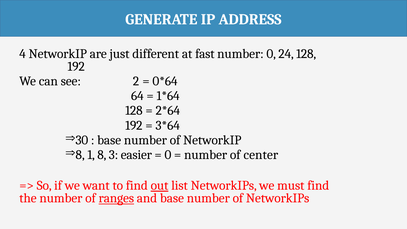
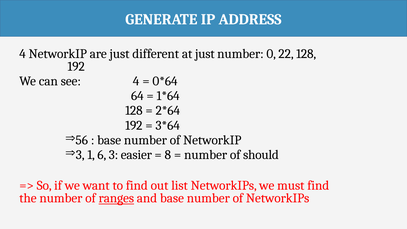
at fast: fast -> just (205, 54)
24: 24 -> 22 (286, 54)
see 2: 2 -> 4 (136, 81)
30: 30 -> 56 (82, 140)
8: 8 -> 3 (80, 155)
1 8: 8 -> 6 (102, 155)
0: 0 -> 8 (168, 155)
center: center -> should (261, 155)
out underline: present -> none (160, 185)
